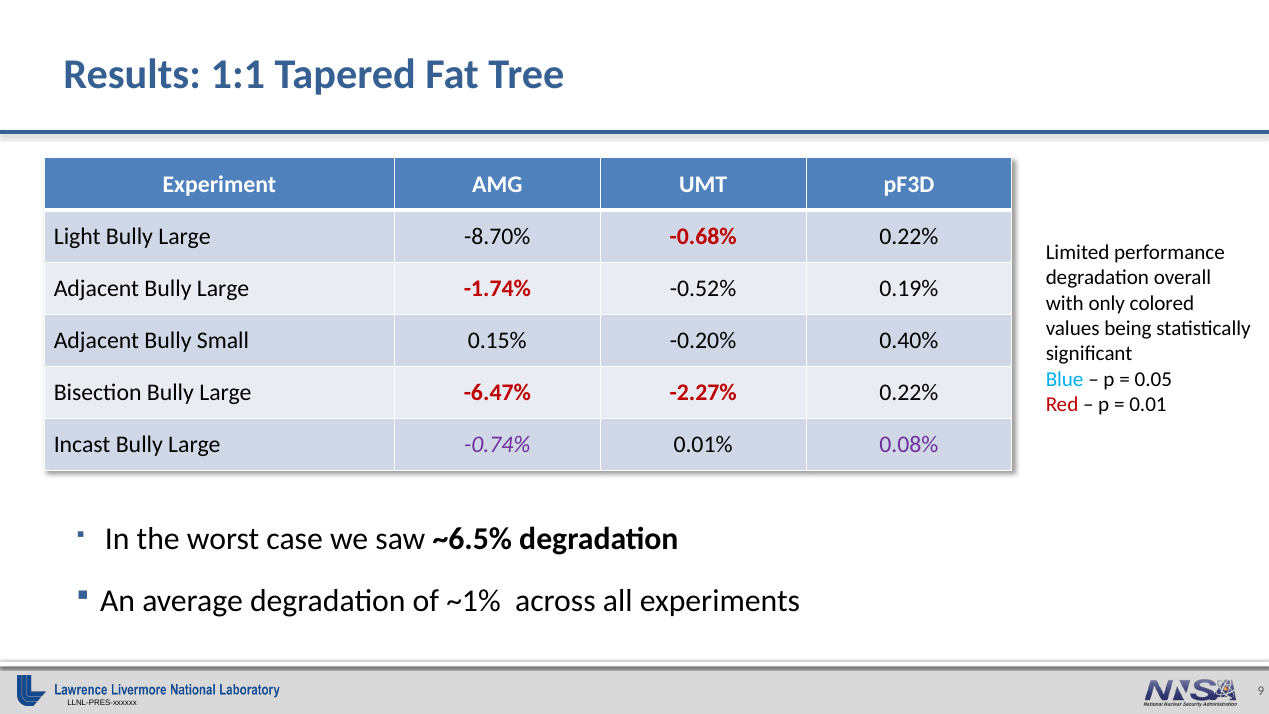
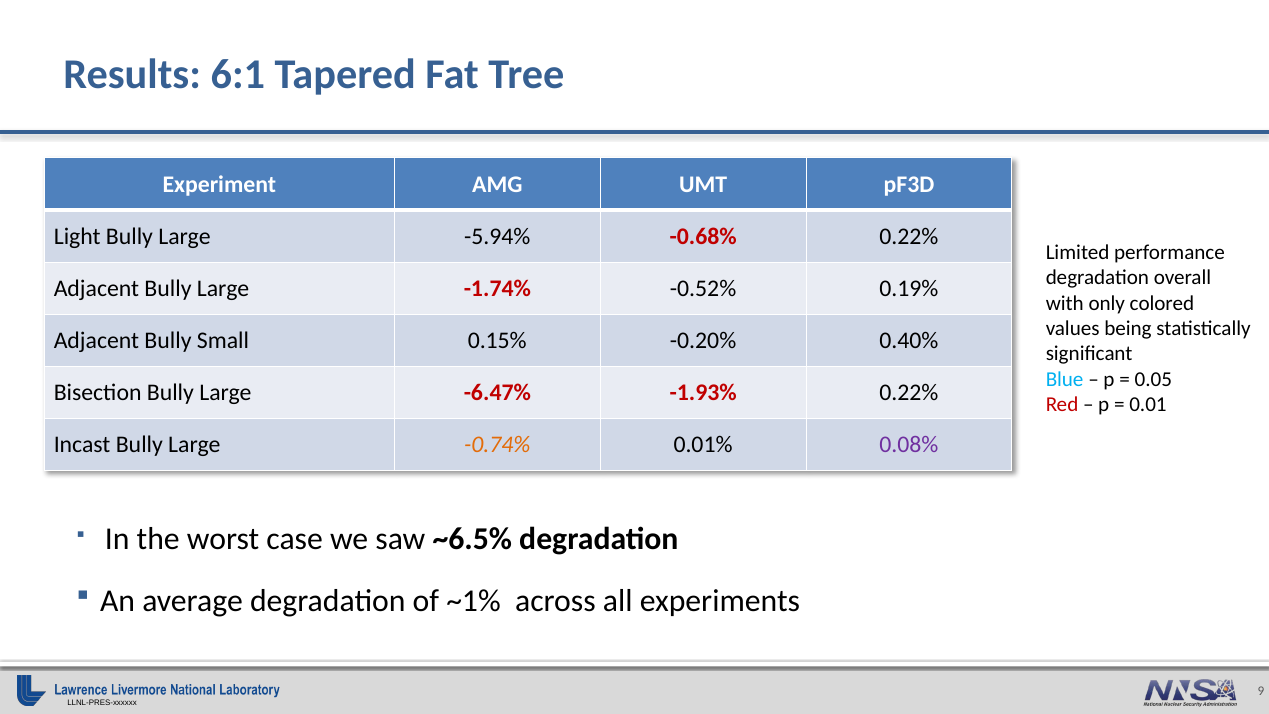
1:1: 1:1 -> 6:1 (238, 75)
-8.70%: -8.70% -> -5.94% (497, 236)
-2.27%: -2.27% -> -1.93% (703, 393)
-0.74% colour: purple -> orange (497, 445)
